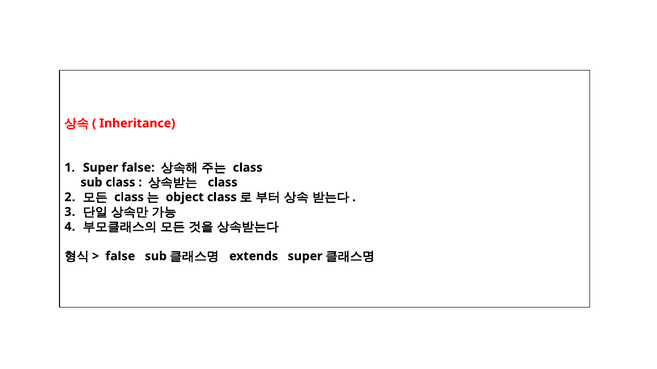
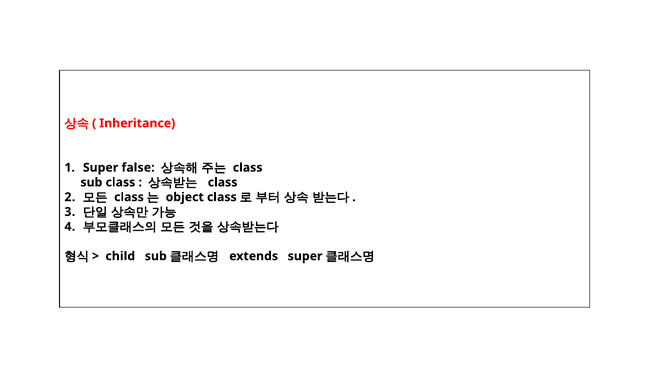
false: false -> child (120, 257)
